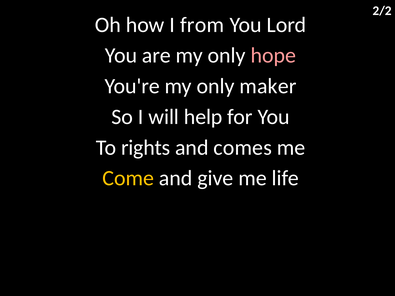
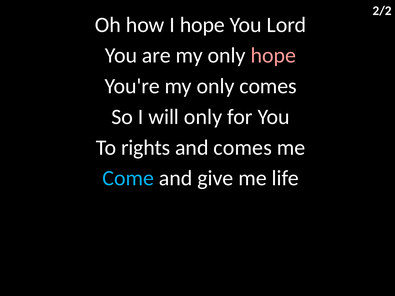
I from: from -> hope (202, 25)
only maker: maker -> comes (268, 86)
will help: help -> only (203, 117)
Come colour: yellow -> light blue (128, 178)
